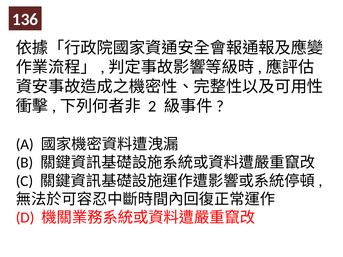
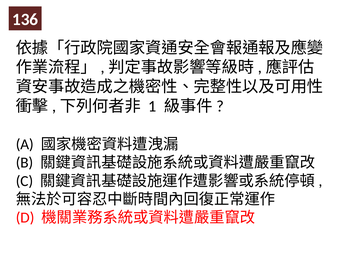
2: 2 -> 1 (152, 106)
